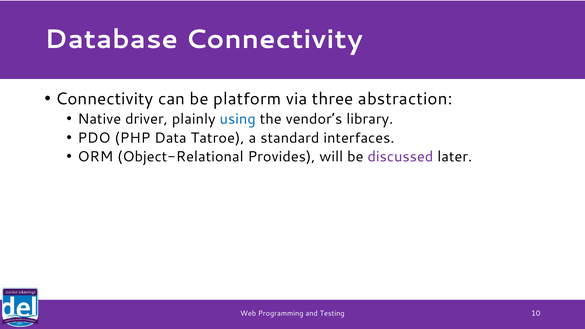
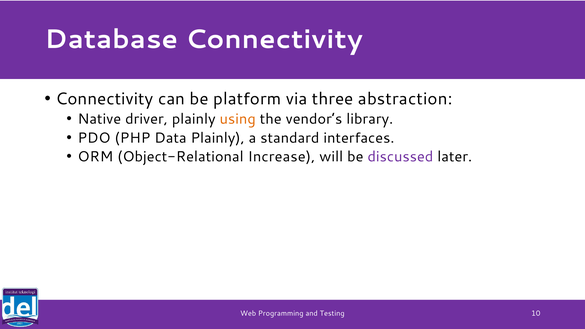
using colour: blue -> orange (238, 119)
Data Tatroe: Tatroe -> Plainly (218, 138)
Provides: Provides -> Increase (281, 157)
